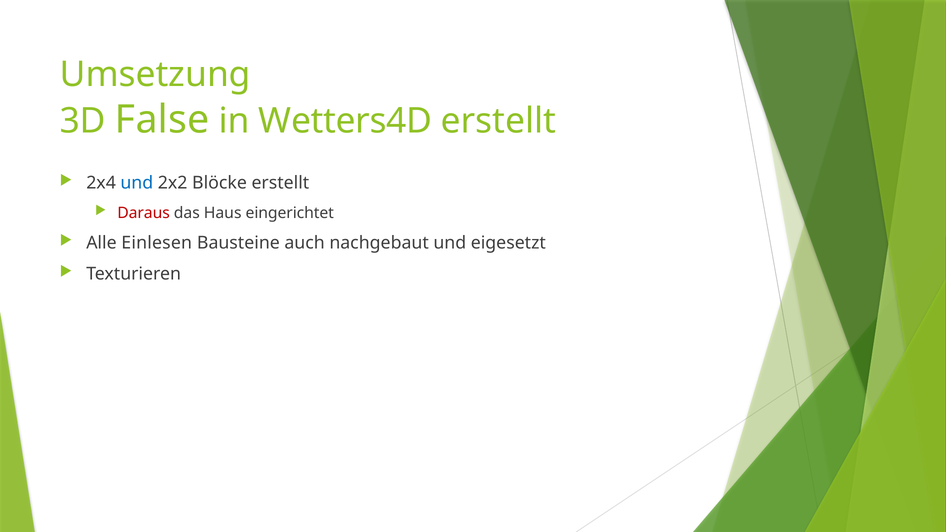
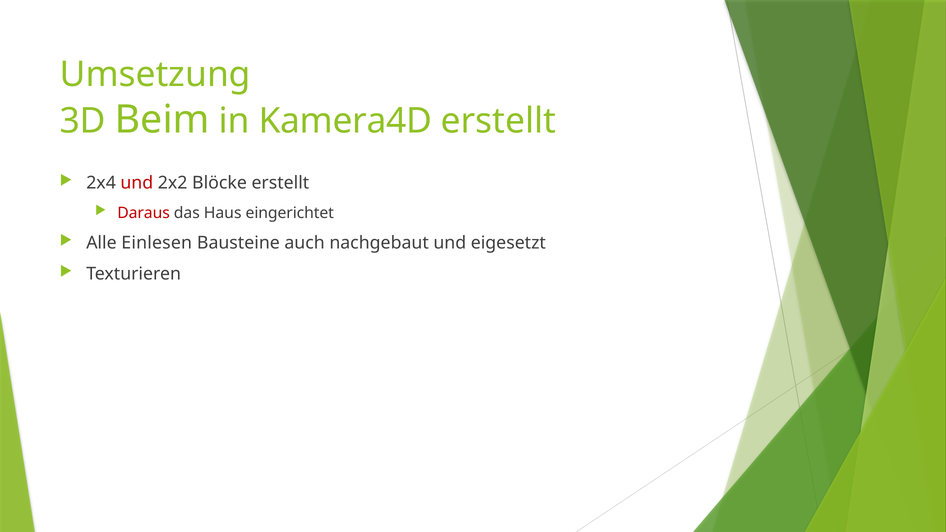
False: False -> Beim (162, 120)
Wetters4D: Wetters4D -> Kamera4D (345, 121)
und colour: blue -> red (137, 183)
